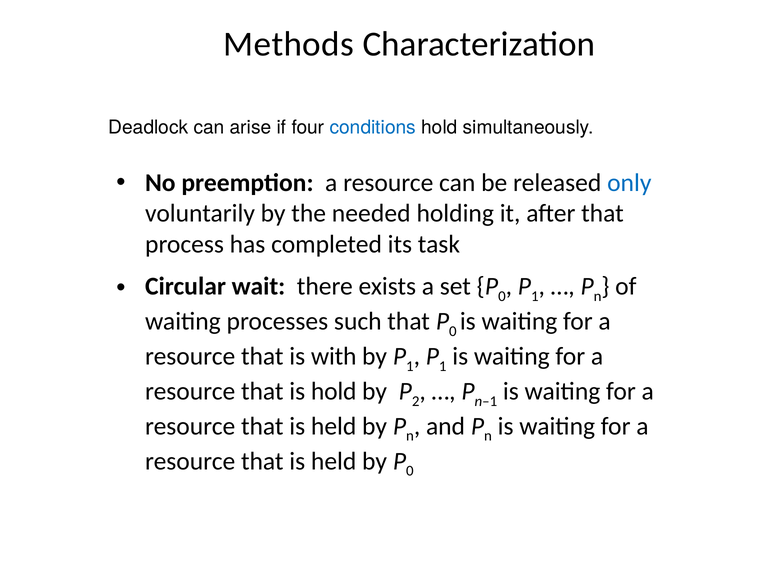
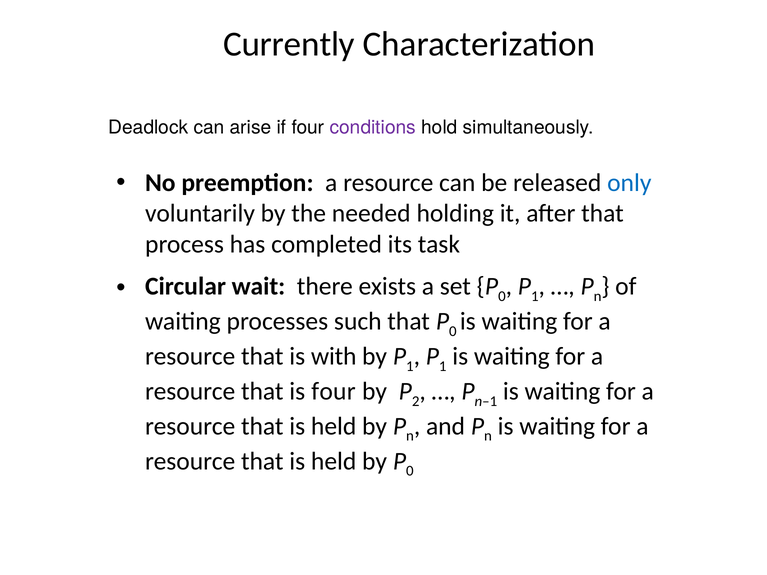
Methods: Methods -> Currently (289, 44)
conditions colour: blue -> purple (373, 127)
is hold: hold -> four (334, 391)
